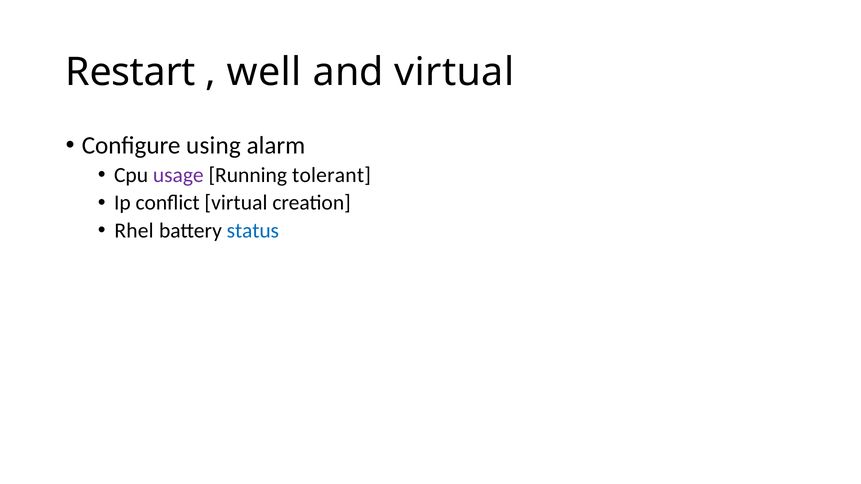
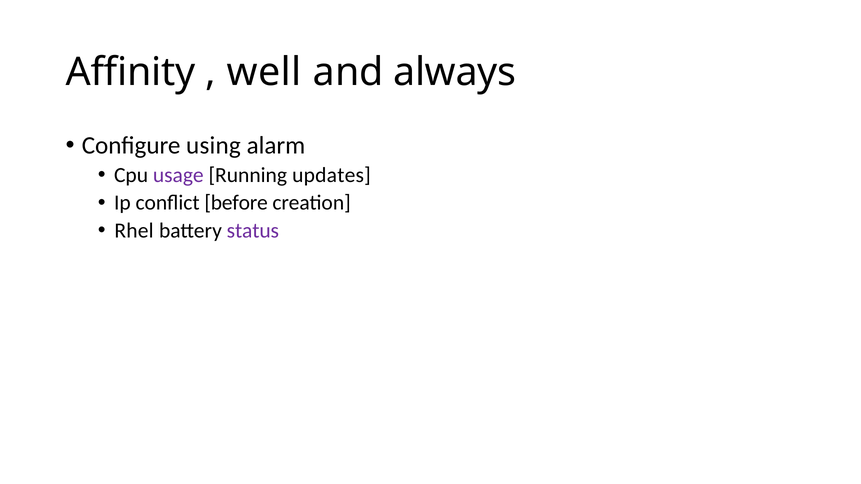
Restart: Restart -> Affinity (131, 72)
and virtual: virtual -> always (455, 72)
tolerant: tolerant -> updates (331, 175)
conflict virtual: virtual -> before (236, 203)
status colour: blue -> purple (253, 231)
